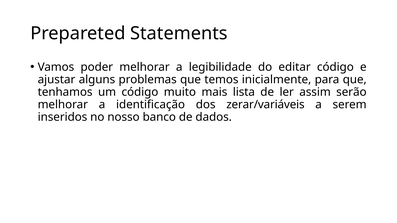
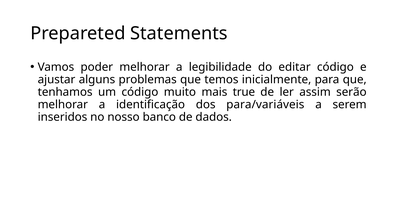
lista: lista -> true (244, 92)
zerar/variáveis: zerar/variáveis -> para/variáveis (265, 105)
